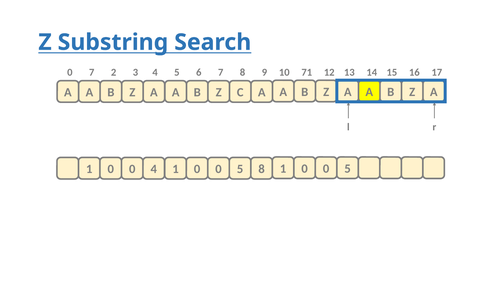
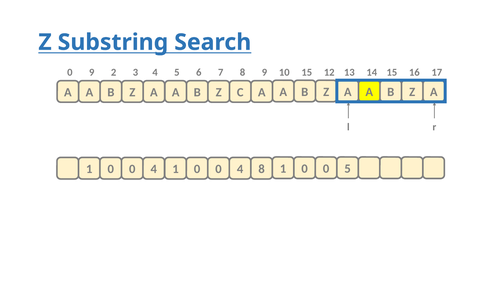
0 7: 7 -> 9 (92, 72)
10 71: 71 -> 15 (307, 72)
1 0 5: 5 -> 4 (240, 169)
